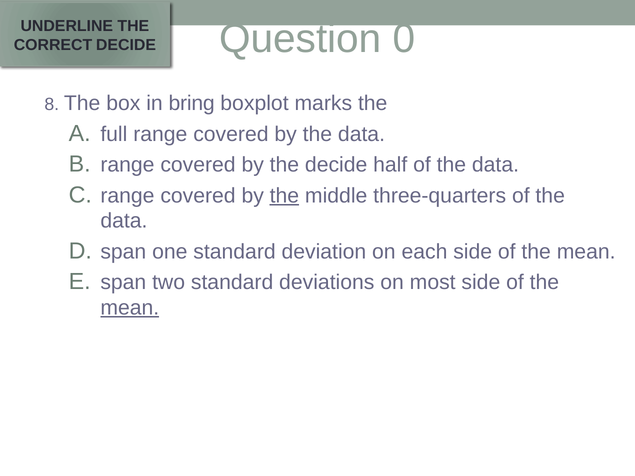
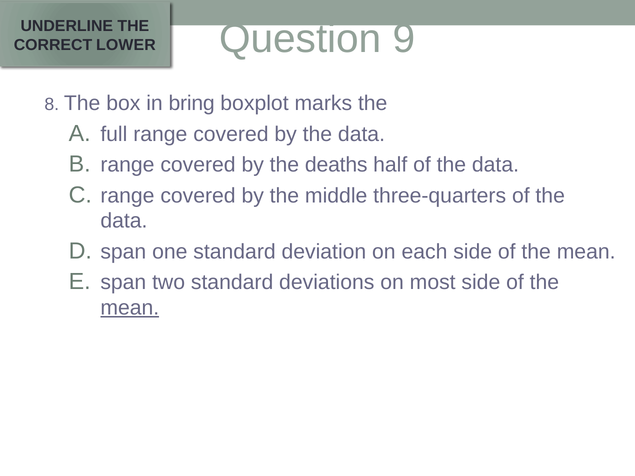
0: 0 -> 9 (404, 39)
CORRECT DECIDE: DECIDE -> LOWER (126, 45)
the decide: decide -> deaths (336, 165)
the underline: present -> none (284, 196)
